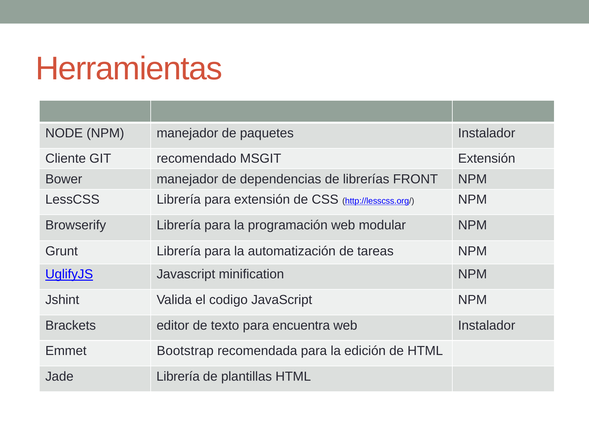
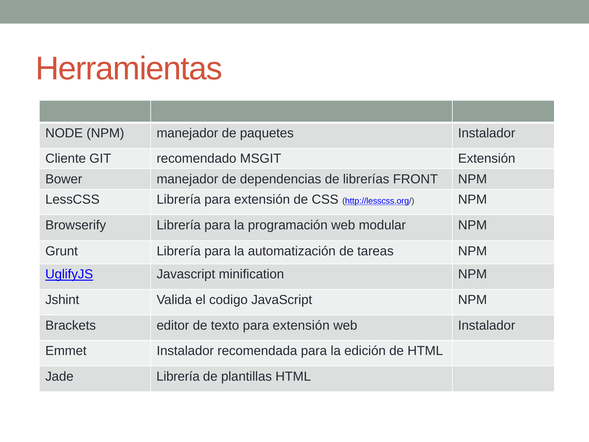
texto para encuentra: encuentra -> extensión (301, 325)
Emmet Bootstrap: Bootstrap -> Instalador (185, 351)
